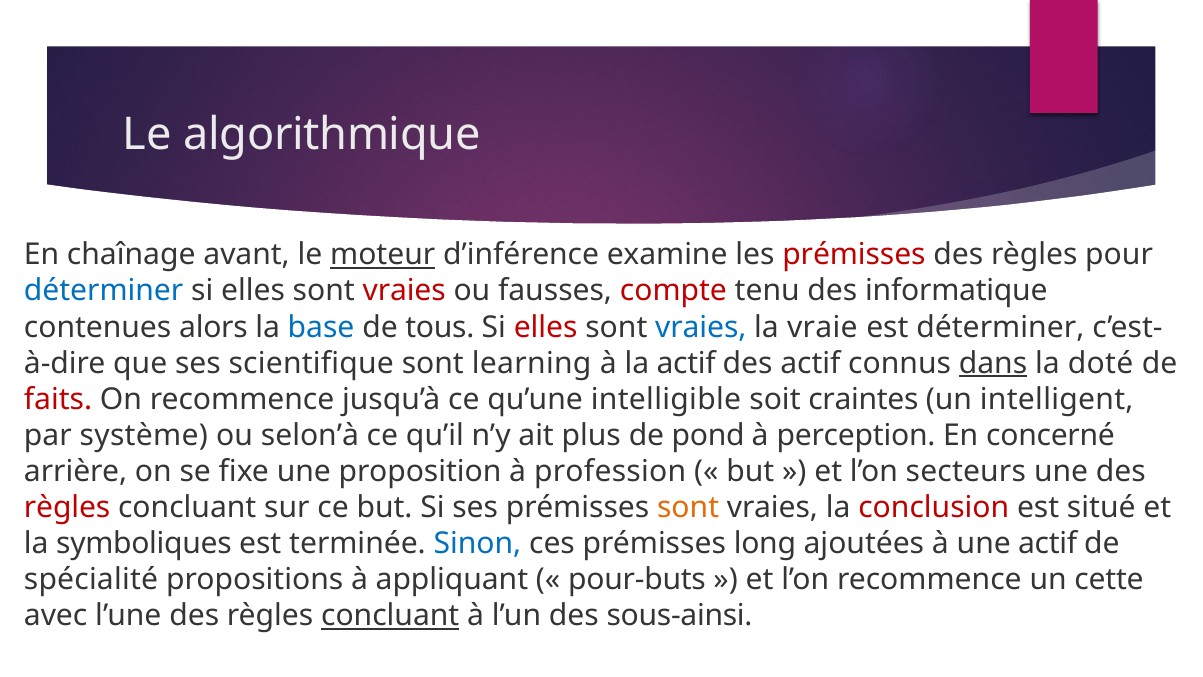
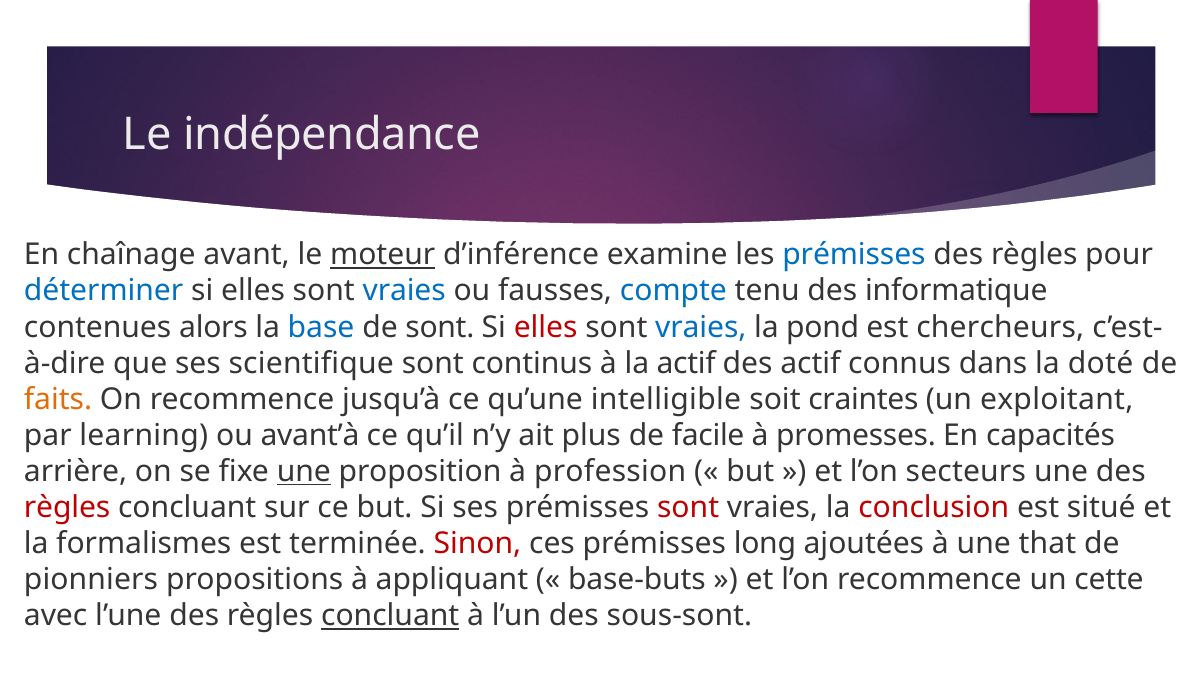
algorithmique: algorithmique -> indépendance (332, 134)
prémisses colour: red -> blue (854, 255)
vraies colour: red -> blue (404, 291)
compte colour: red -> blue (673, 291)
de tous: tous -> sont (440, 327)
vraie: vraie -> pond (823, 327)
est déterminer: déterminer -> chercheurs (1000, 327)
learning: learning -> continus (532, 363)
dans underline: present -> none (993, 363)
faits colour: red -> orange (58, 399)
intelligent: intelligent -> exploitant (1057, 399)
système: système -> learning (144, 435)
selon’à: selon’à -> avant’à (310, 435)
pond: pond -> facile (708, 435)
perception: perception -> promesses (856, 435)
concerné: concerné -> capacités (1051, 435)
une underline: none -> present (304, 471)
sont colour: orange -> red (688, 507)
symboliques: symboliques -> formalismes (144, 544)
Sinon colour: blue -> red (477, 544)
une actif: actif -> that (1047, 544)
spécialité: spécialité -> pionniers (91, 580)
pour-buts: pour-buts -> base-buts (637, 580)
sous-ainsi: sous-ainsi -> sous-sont (679, 616)
